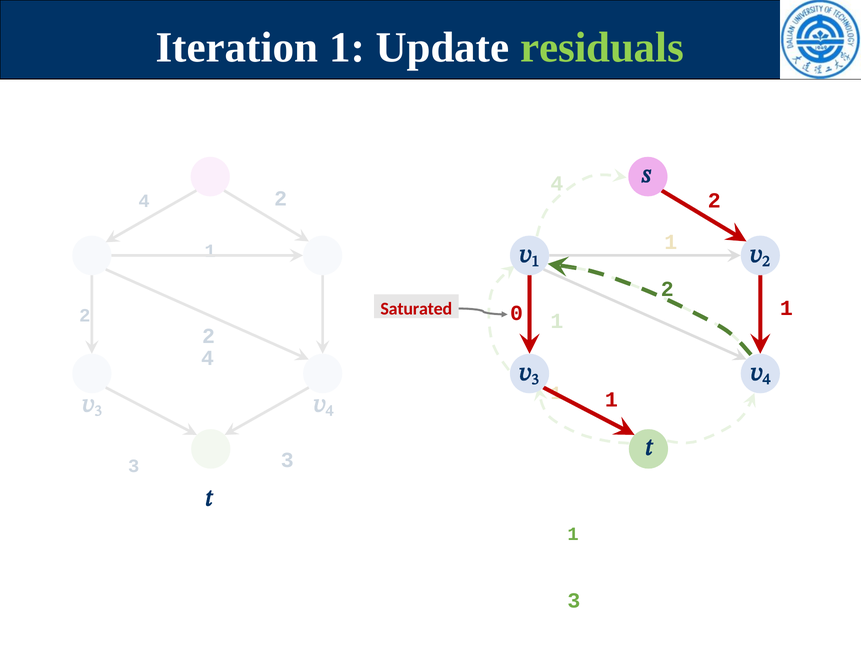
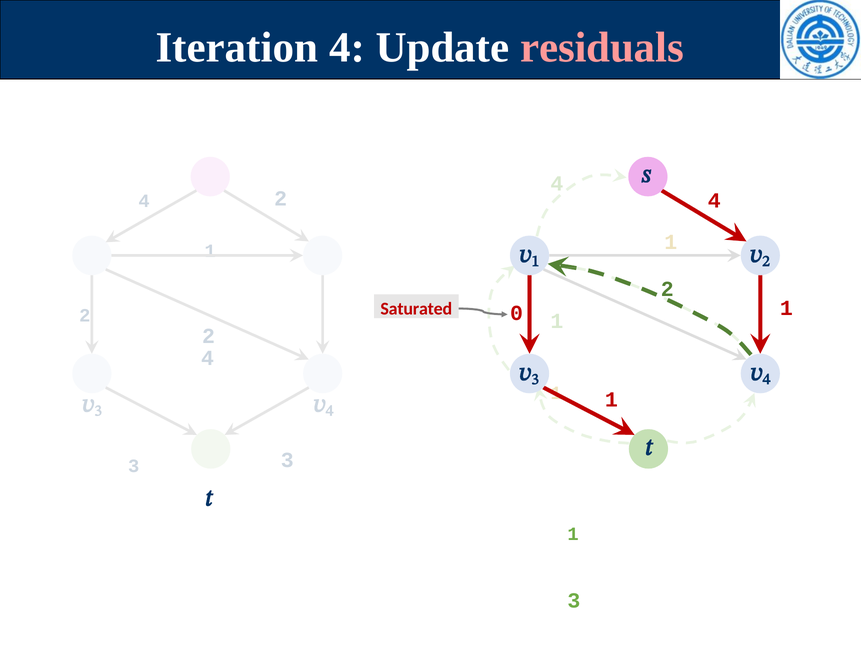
Iteration 1: 1 -> 4 (347, 48)
residuals colour: light green -> pink (602, 48)
2: 2 -> 4 (714, 201)
